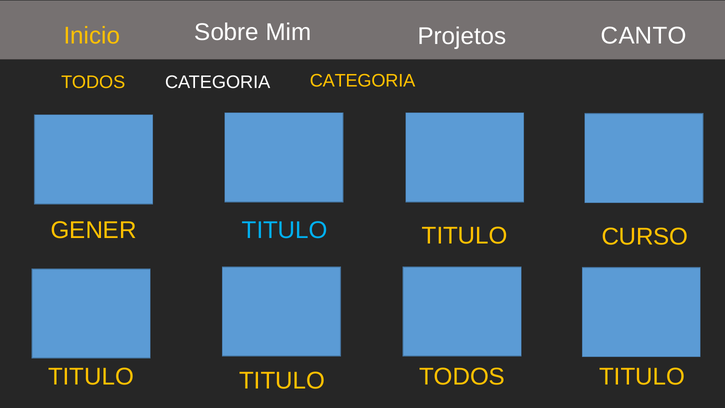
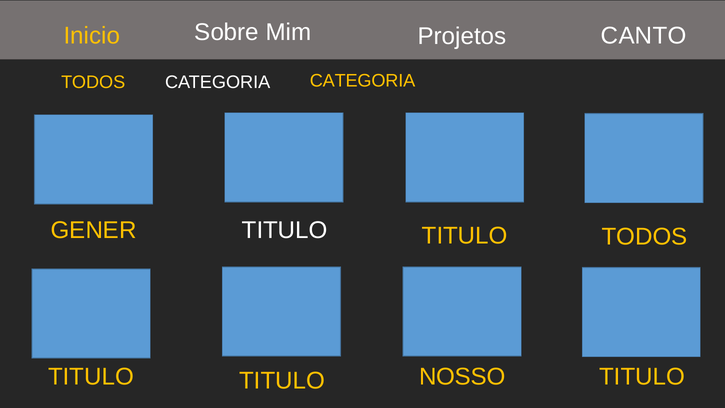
TITULO colour: light blue -> white (285, 230)
TITULO CURSO: CURSO -> TODOS (645, 237)
TITULO TODOS: TODOS -> NOSSO (462, 377)
